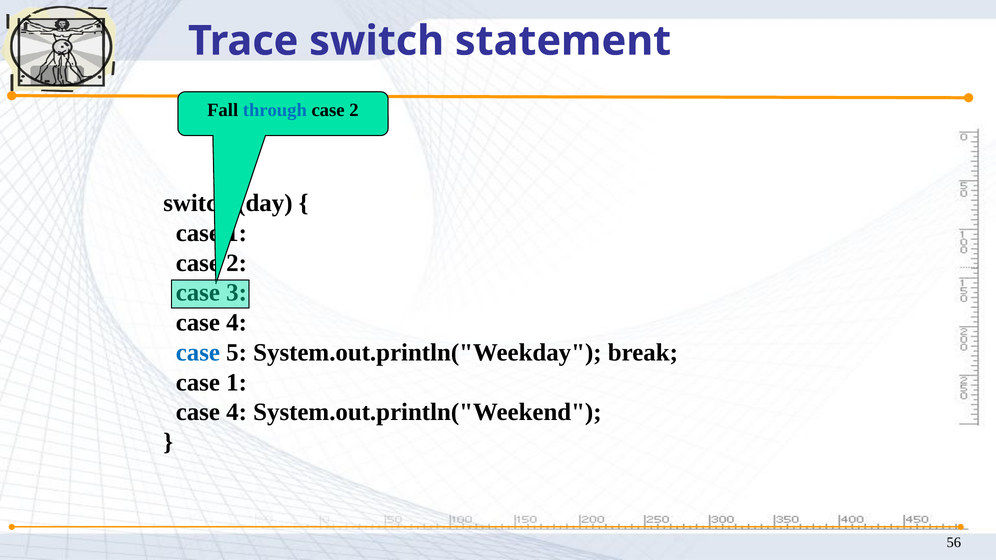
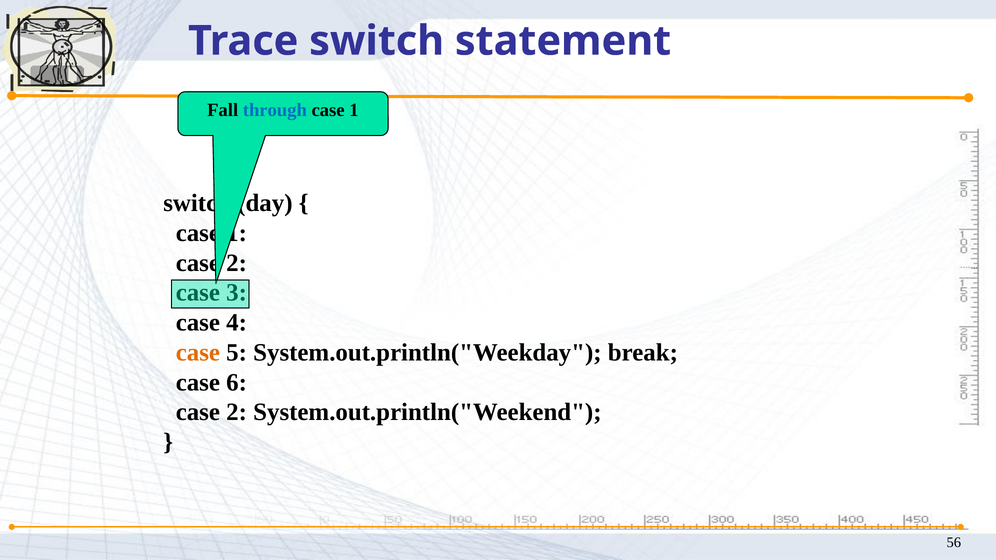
2: 2 -> 1 (354, 110)
case colour: blue -> orange (198, 353)
1: 1 -> 6 (237, 382)
4: 4 -> 2 (237, 412)
